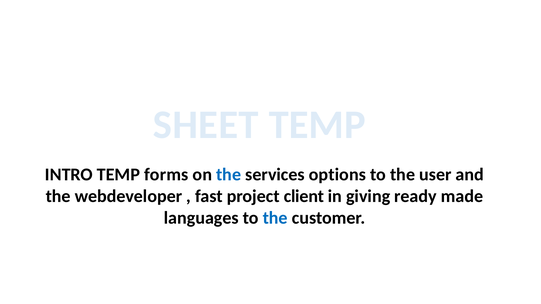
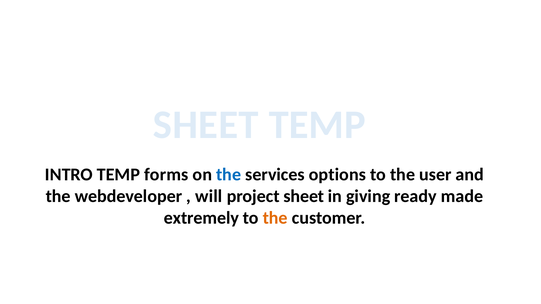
fast: fast -> will (209, 196)
project client: client -> sheet (304, 196)
languages: languages -> extremely (201, 218)
the colour: blue -> orange (275, 218)
